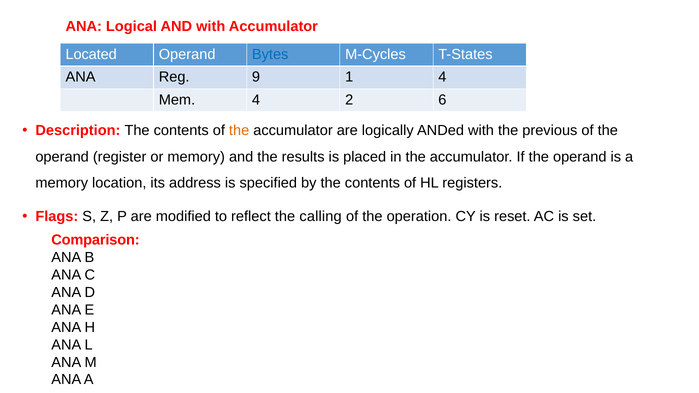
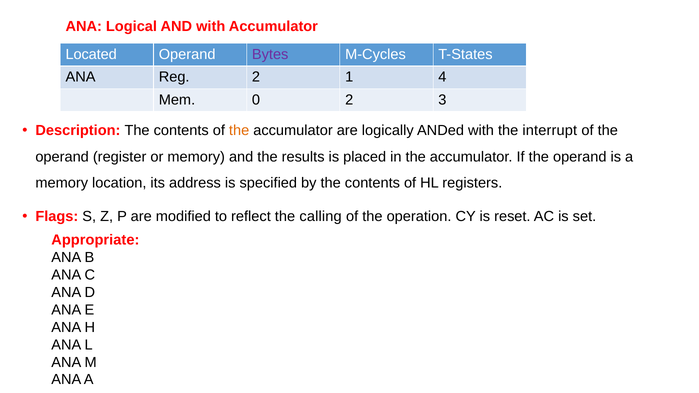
Bytes colour: blue -> purple (270, 54)
Reg 9: 9 -> 2 (256, 77)
Mem 4: 4 -> 0 (256, 100)
6: 6 -> 3 (442, 100)
previous: previous -> interrupt (550, 131)
Comparison: Comparison -> Appropriate (95, 240)
